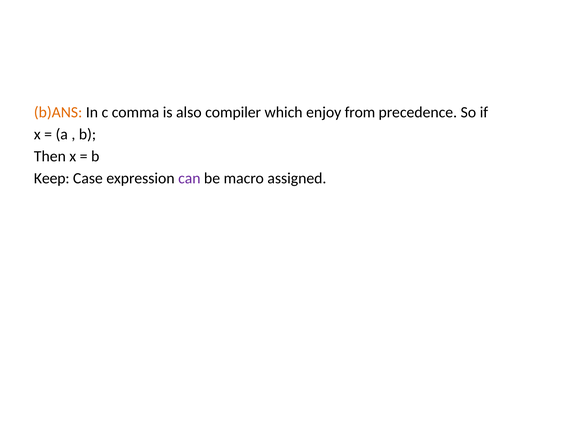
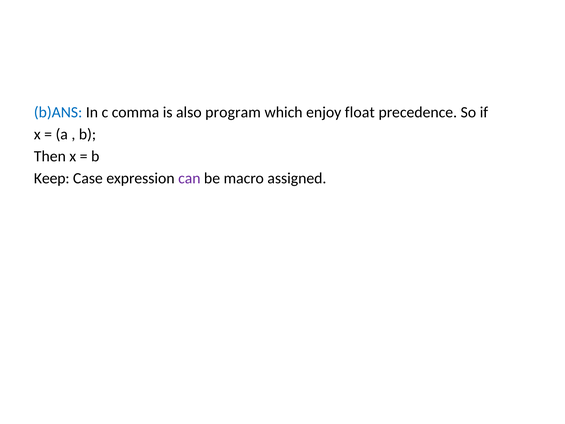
b)ANS colour: orange -> blue (58, 112)
compiler: compiler -> program (233, 112)
from: from -> float (360, 112)
